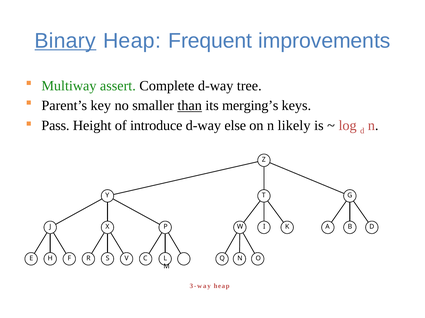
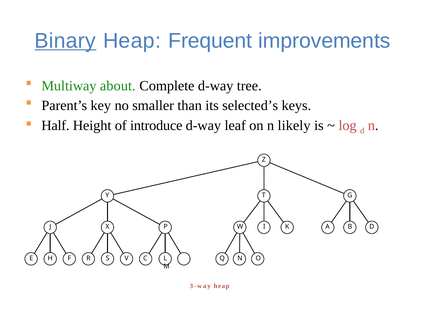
assert: assert -> about (118, 86)
than underline: present -> none (190, 106)
merging’s: merging’s -> selected’s (250, 106)
Pass: Pass -> Half (55, 126)
else: else -> leaf (235, 126)
